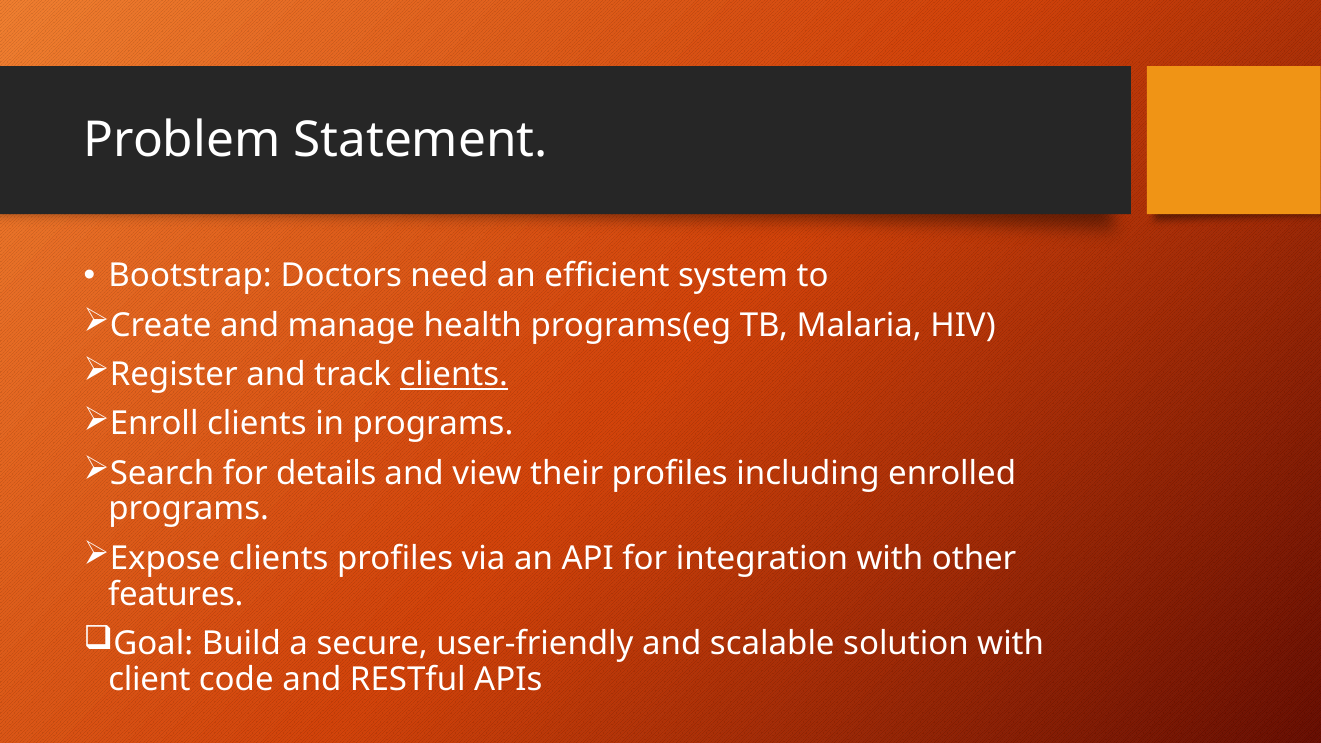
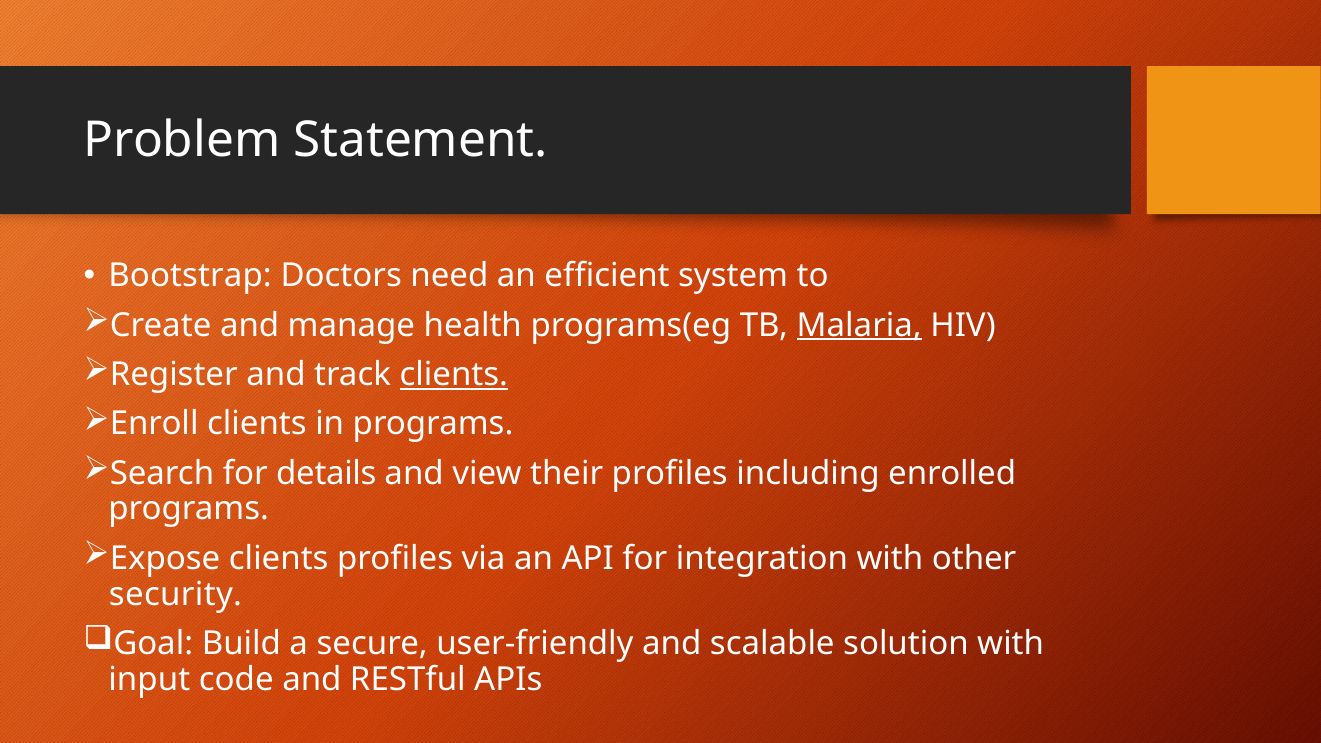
Malaria underline: none -> present (859, 325)
features: features -> security (175, 594)
client: client -> input (149, 679)
